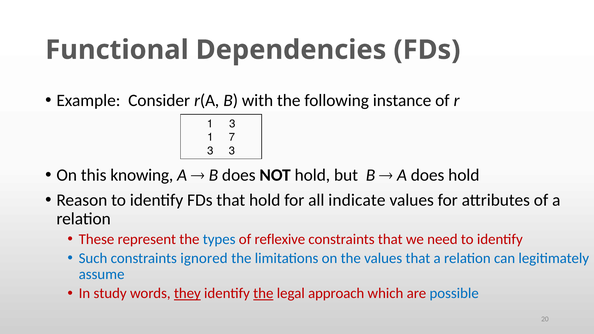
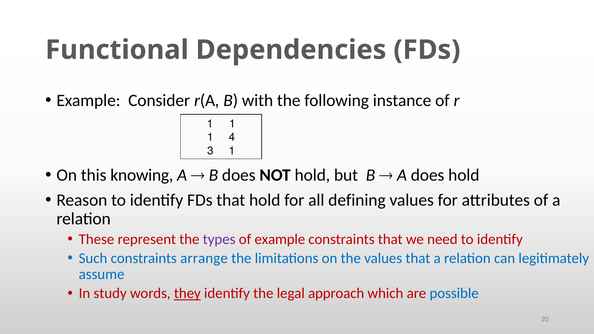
3: 3 -> 1 (232, 124)
7: 7 -> 4 (232, 137)
3 3: 3 -> 1 (232, 151)
indicate: indicate -> defining (357, 200)
types colour: blue -> purple (219, 239)
of reflexive: reflexive -> example (280, 239)
ignored: ignored -> arrange (204, 258)
the underline: present -> none (263, 294)
